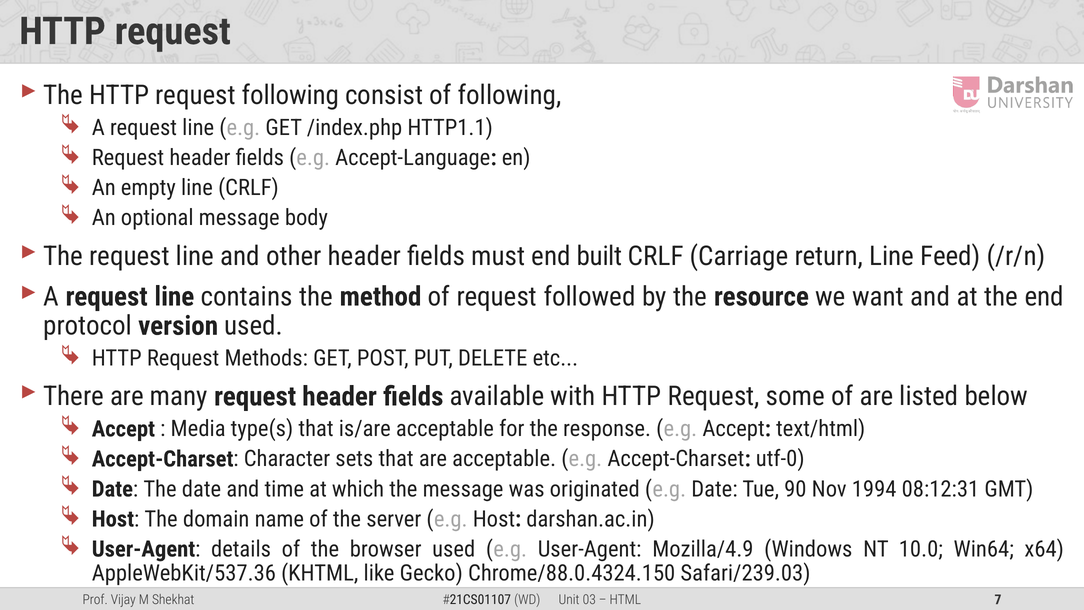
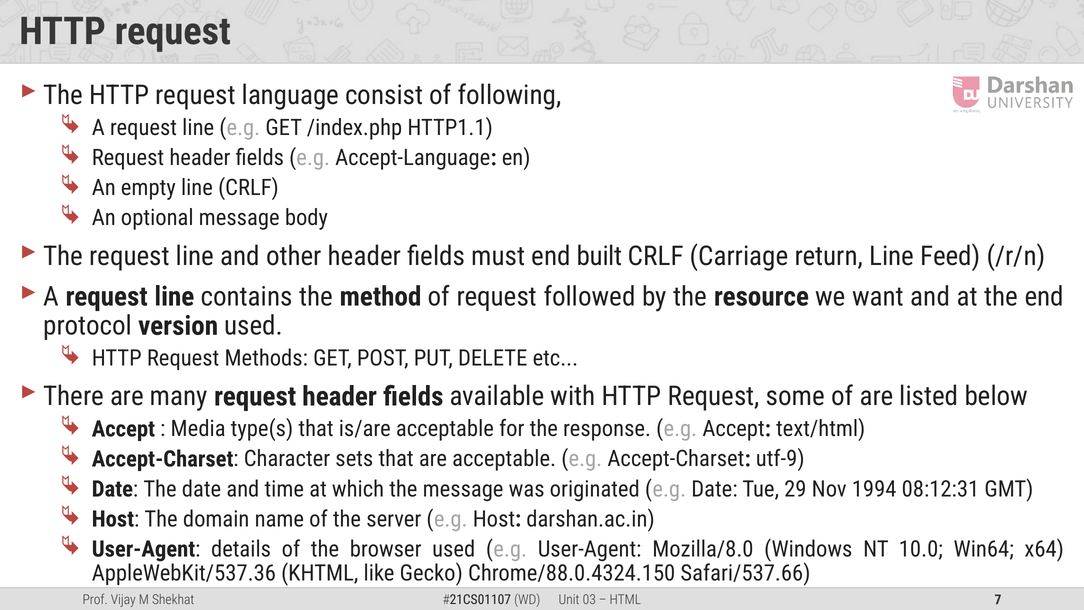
request following: following -> language (290, 95)
utf-0: utf-0 -> utf-9 (780, 459)
90: 90 -> 29 (795, 489)
Mozilla/4.9: Mozilla/4.9 -> Mozilla/8.0 (703, 549)
Safari/239.03: Safari/239.03 -> Safari/537.66 (745, 573)
